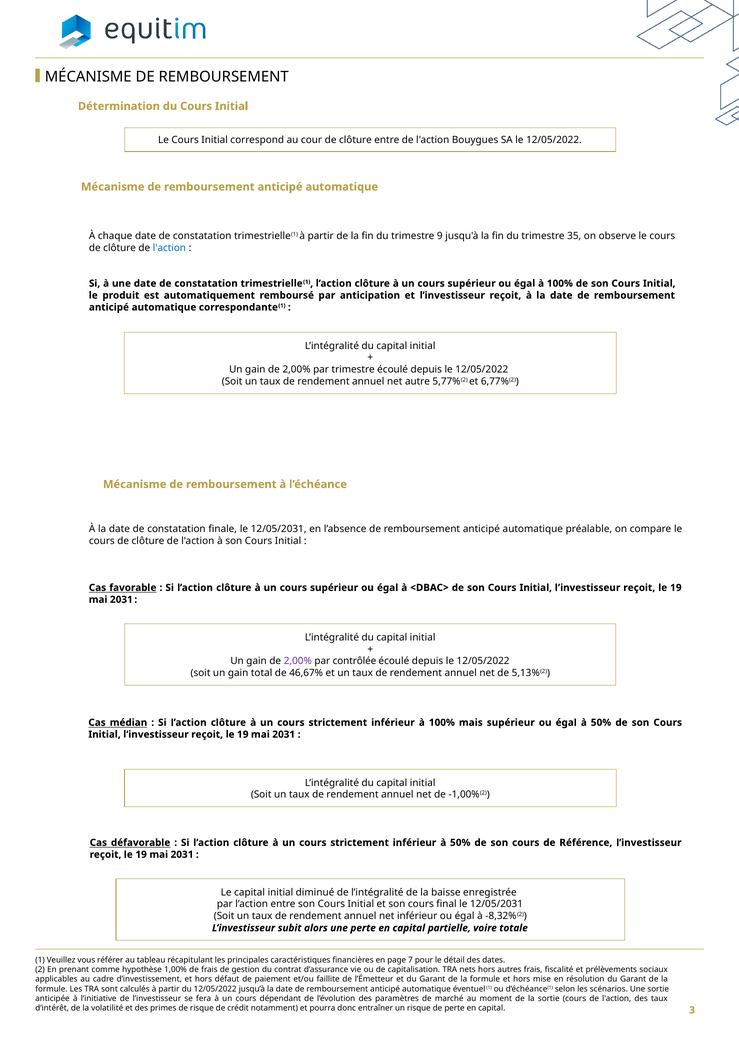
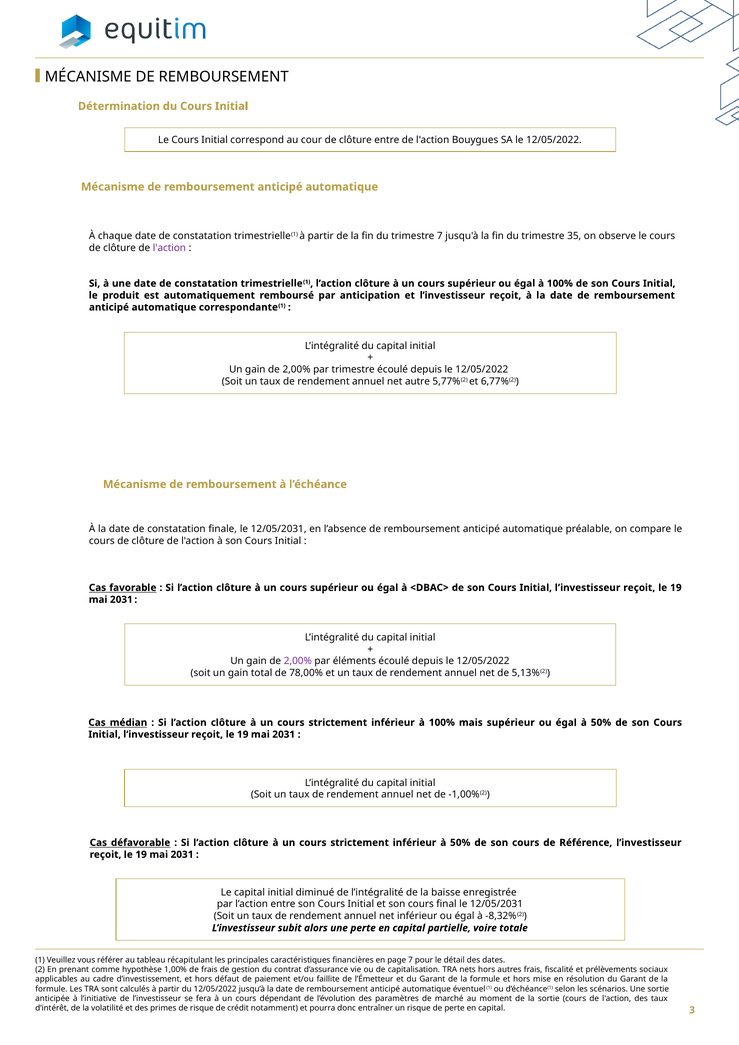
trimestre 9: 9 -> 7 (440, 236)
l'action colour: blue -> purple (169, 248)
contrôlée: contrôlée -> éléments (354, 661)
46,67%: 46,67% -> 78,00% (306, 673)
